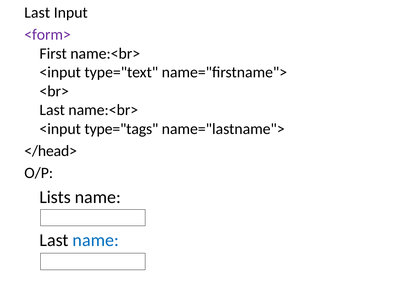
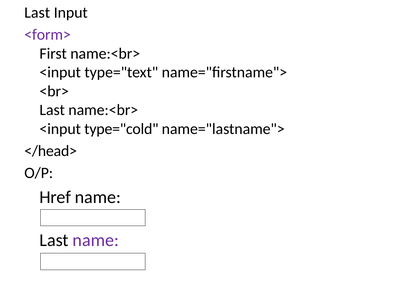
type="tags: type="tags -> type="cold (121, 129)
Lists: Lists -> Href (55, 197)
name colour: blue -> purple (96, 240)
